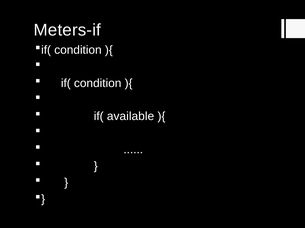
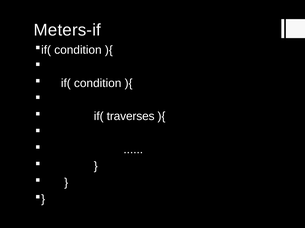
available: available -> traverses (131, 117)
